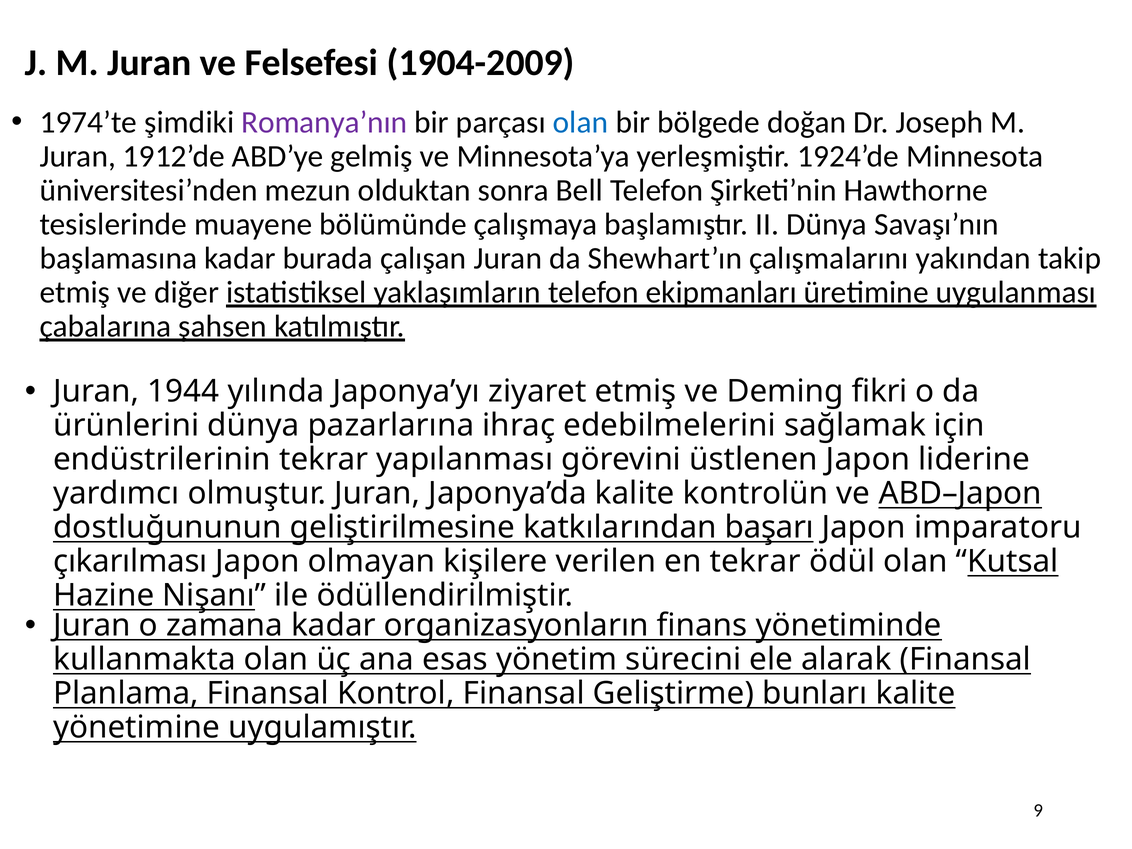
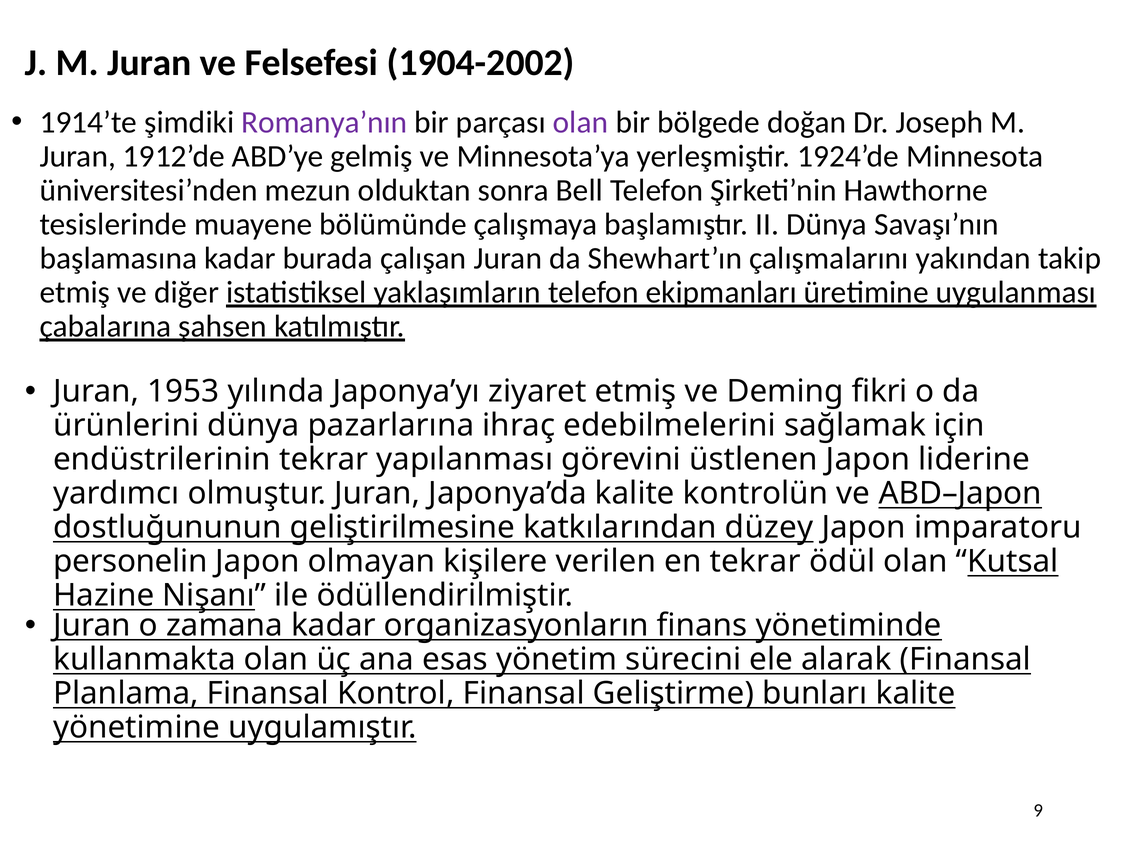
1904-2009: 1904-2009 -> 1904-2002 (481, 63)
1974’te: 1974’te -> 1914’te (88, 122)
olan colour: blue -> purple (581, 122)
1944: 1944 -> 1953 (183, 392)
başarı: başarı -> düzey (769, 528)
çıkarılması: çıkarılması -> personelin (130, 562)
